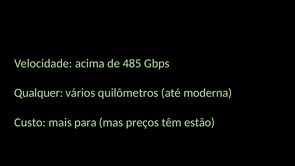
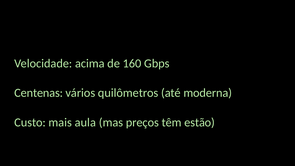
485: 485 -> 160 (132, 63)
Qualquer: Qualquer -> Centenas (39, 93)
para: para -> aula (85, 122)
